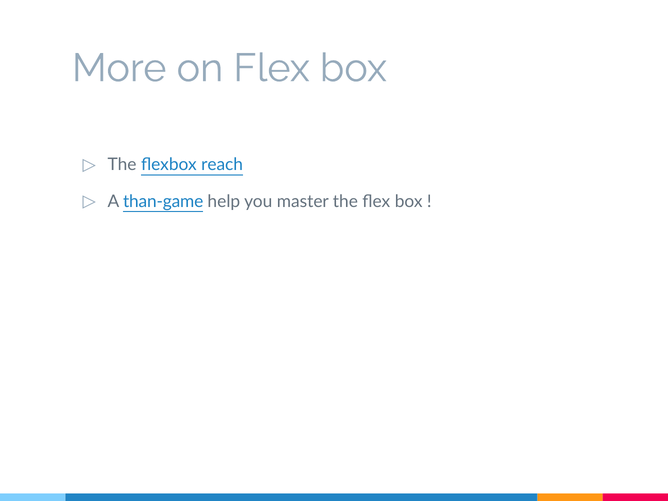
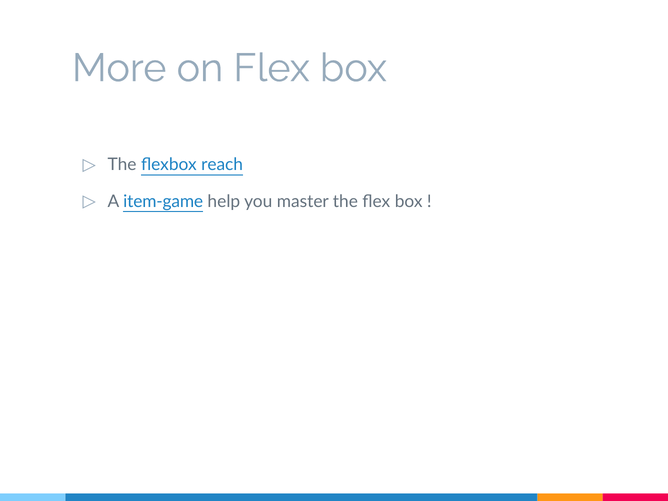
than-game: than-game -> item-game (163, 201)
